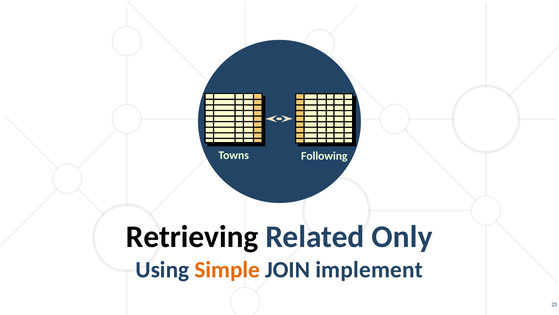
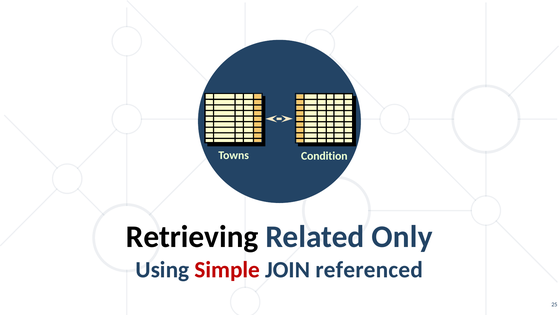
Following: Following -> Condition (324, 156)
Simple colour: orange -> red (227, 269)
implement: implement -> referenced (369, 269)
